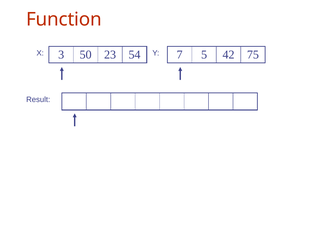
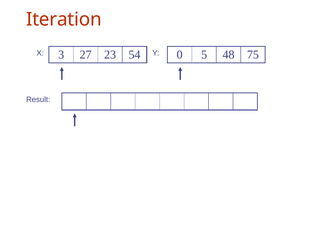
Function: Function -> Iteration (64, 19)
50: 50 -> 27 (86, 55)
7: 7 -> 0 (180, 55)
42: 42 -> 48 (229, 55)
